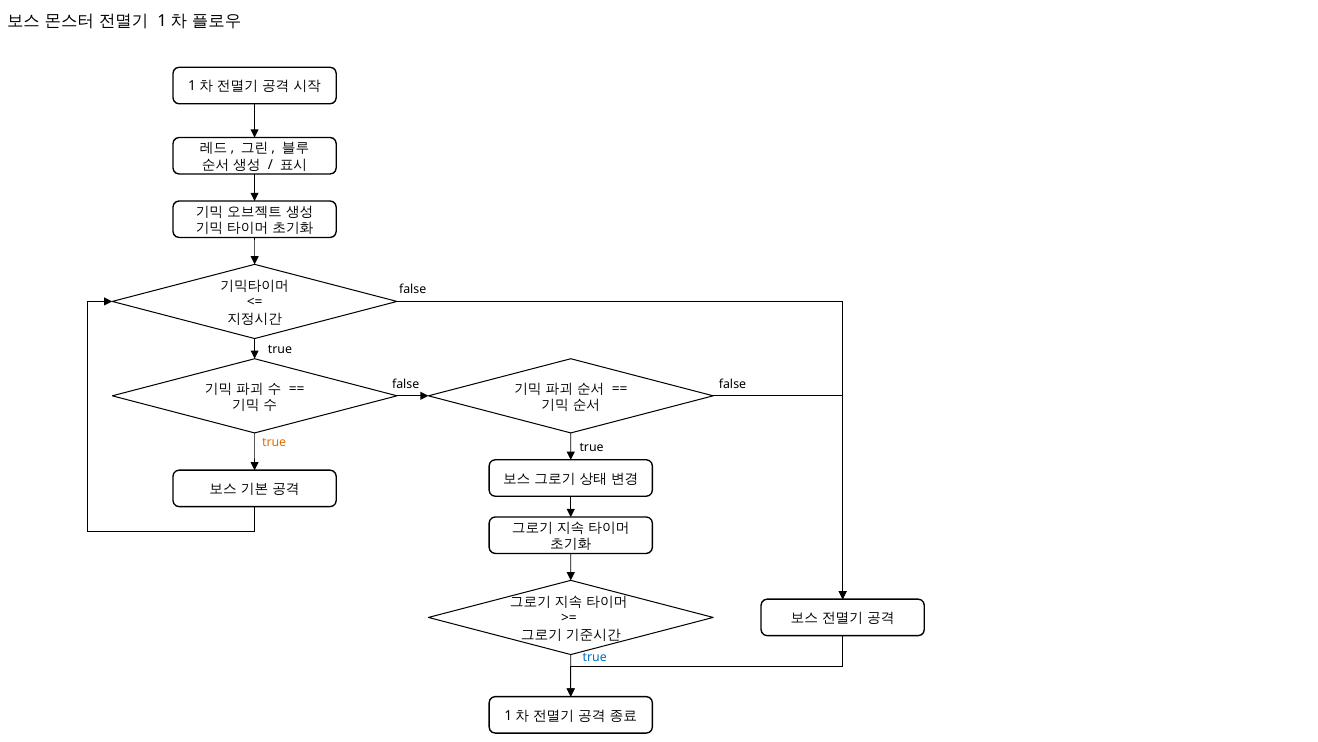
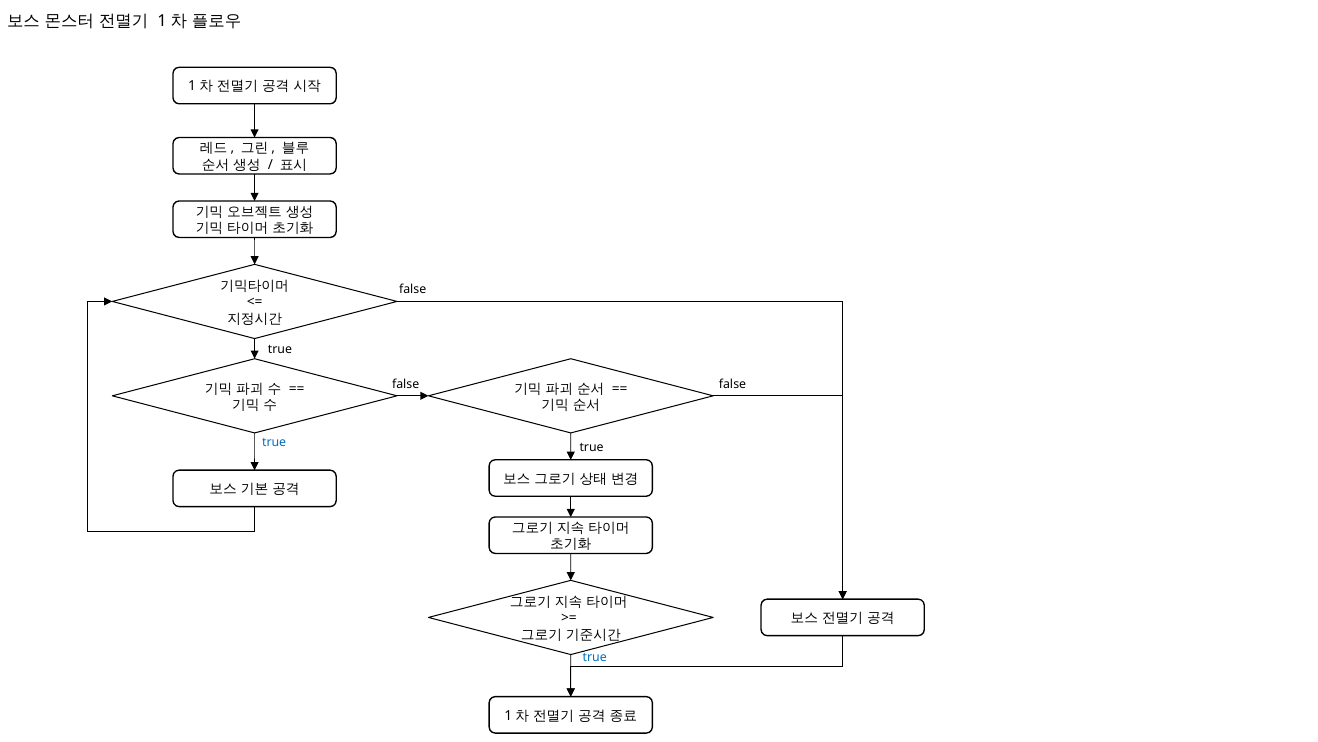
true colour: orange -> blue (274, 442)
